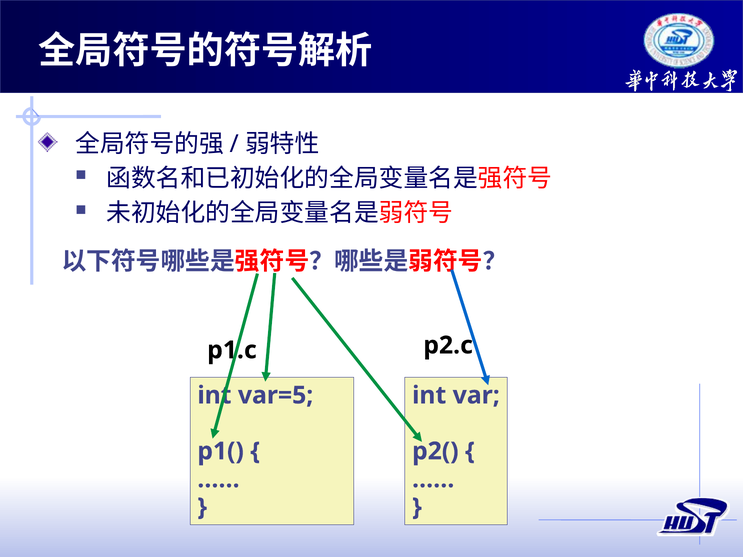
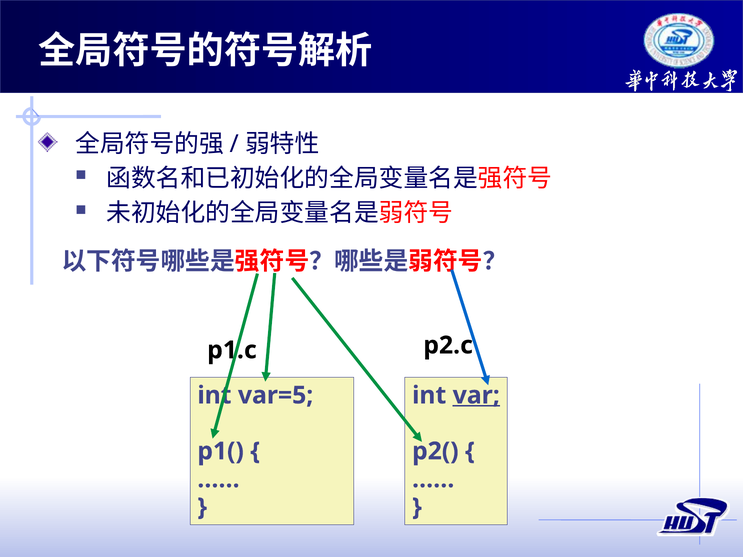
var underline: none -> present (476, 396)
